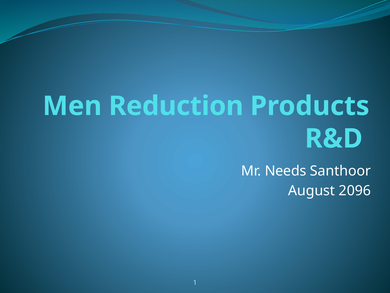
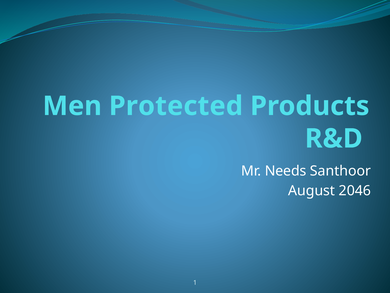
Reduction: Reduction -> Protected (176, 106)
2096: 2096 -> 2046 (355, 190)
